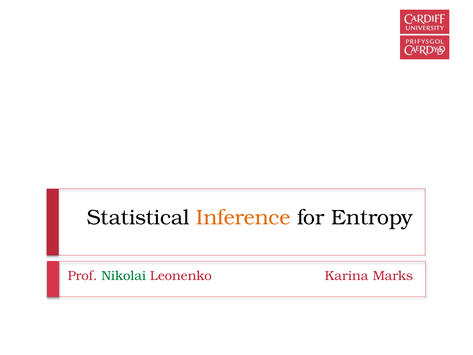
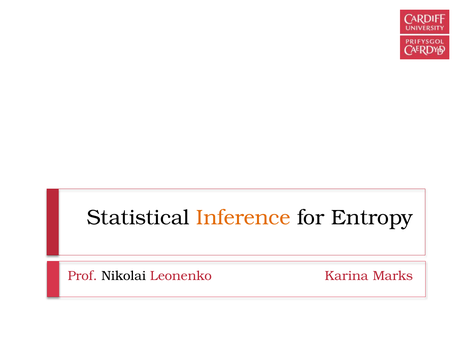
Nikolai colour: green -> black (124, 276)
